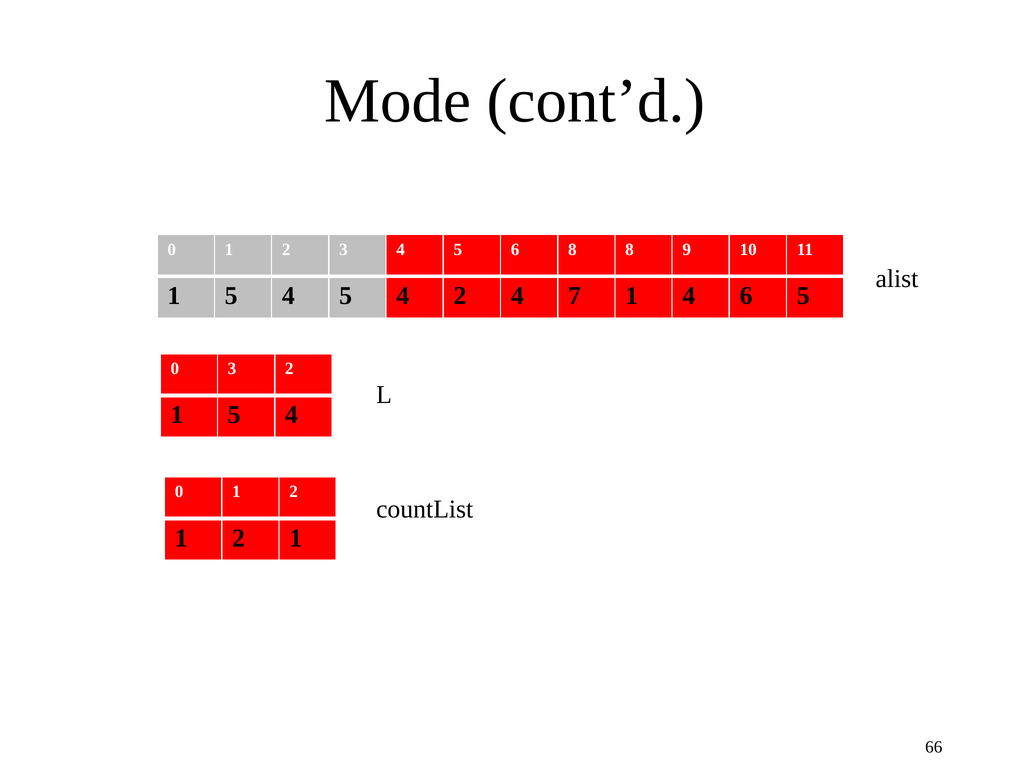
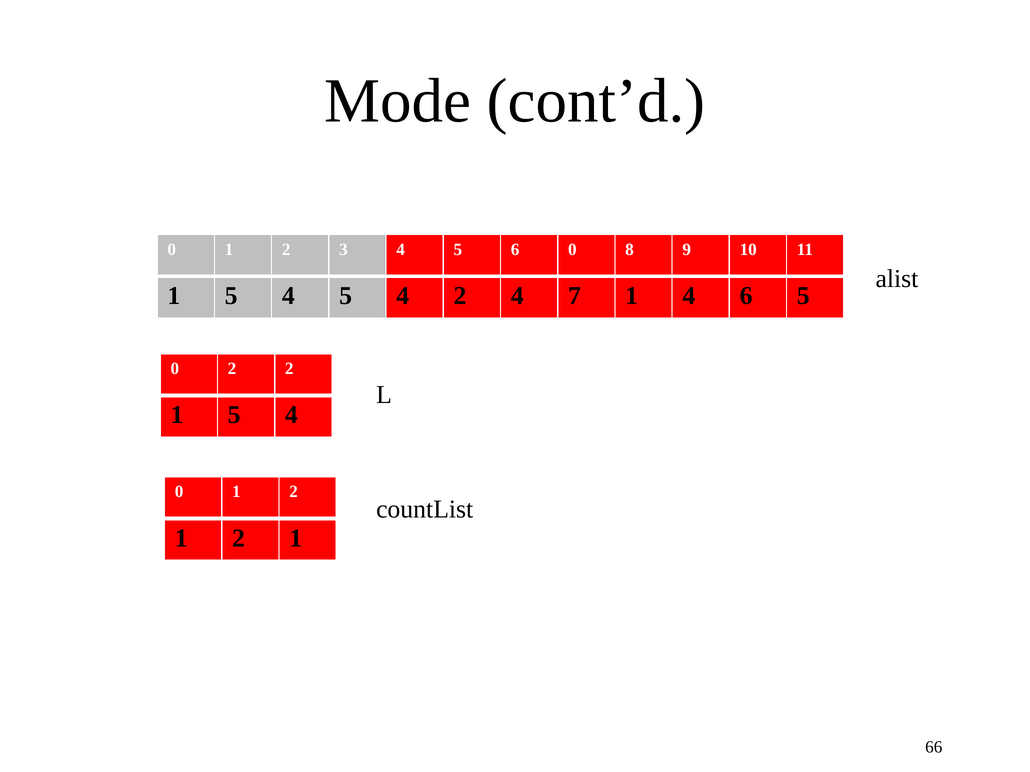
6 8: 8 -> 0 (572, 250)
0 3: 3 -> 2 (232, 369)
